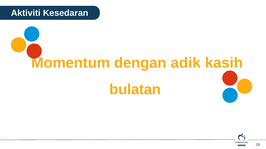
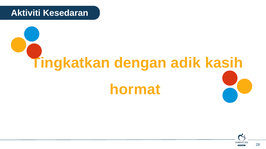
Momentum: Momentum -> Tingkatkan (71, 63)
bulatan: bulatan -> hormat (135, 90)
